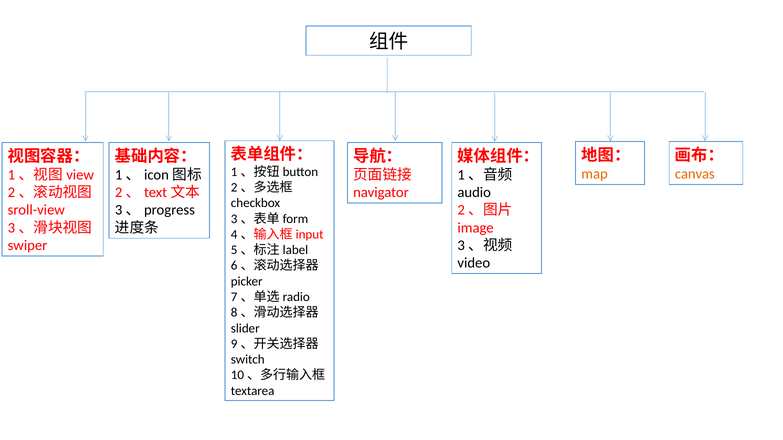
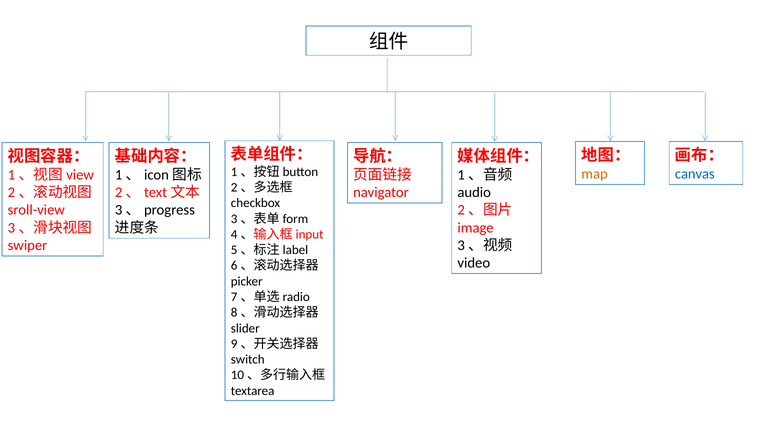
canvas colour: orange -> blue (695, 174)
